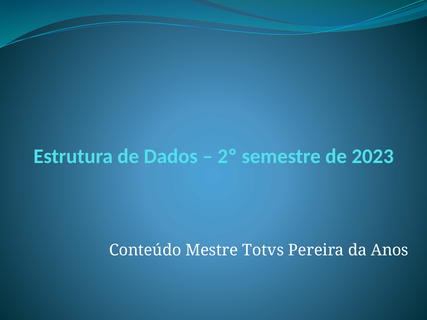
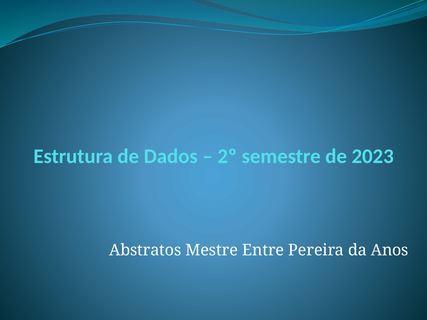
Conteúdo: Conteúdo -> Abstratos (145, 250)
Totvs: Totvs -> Entre (263, 250)
